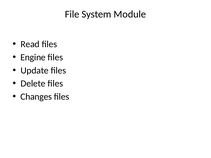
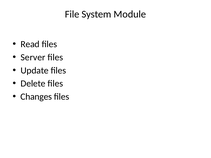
Engine: Engine -> Server (33, 57)
